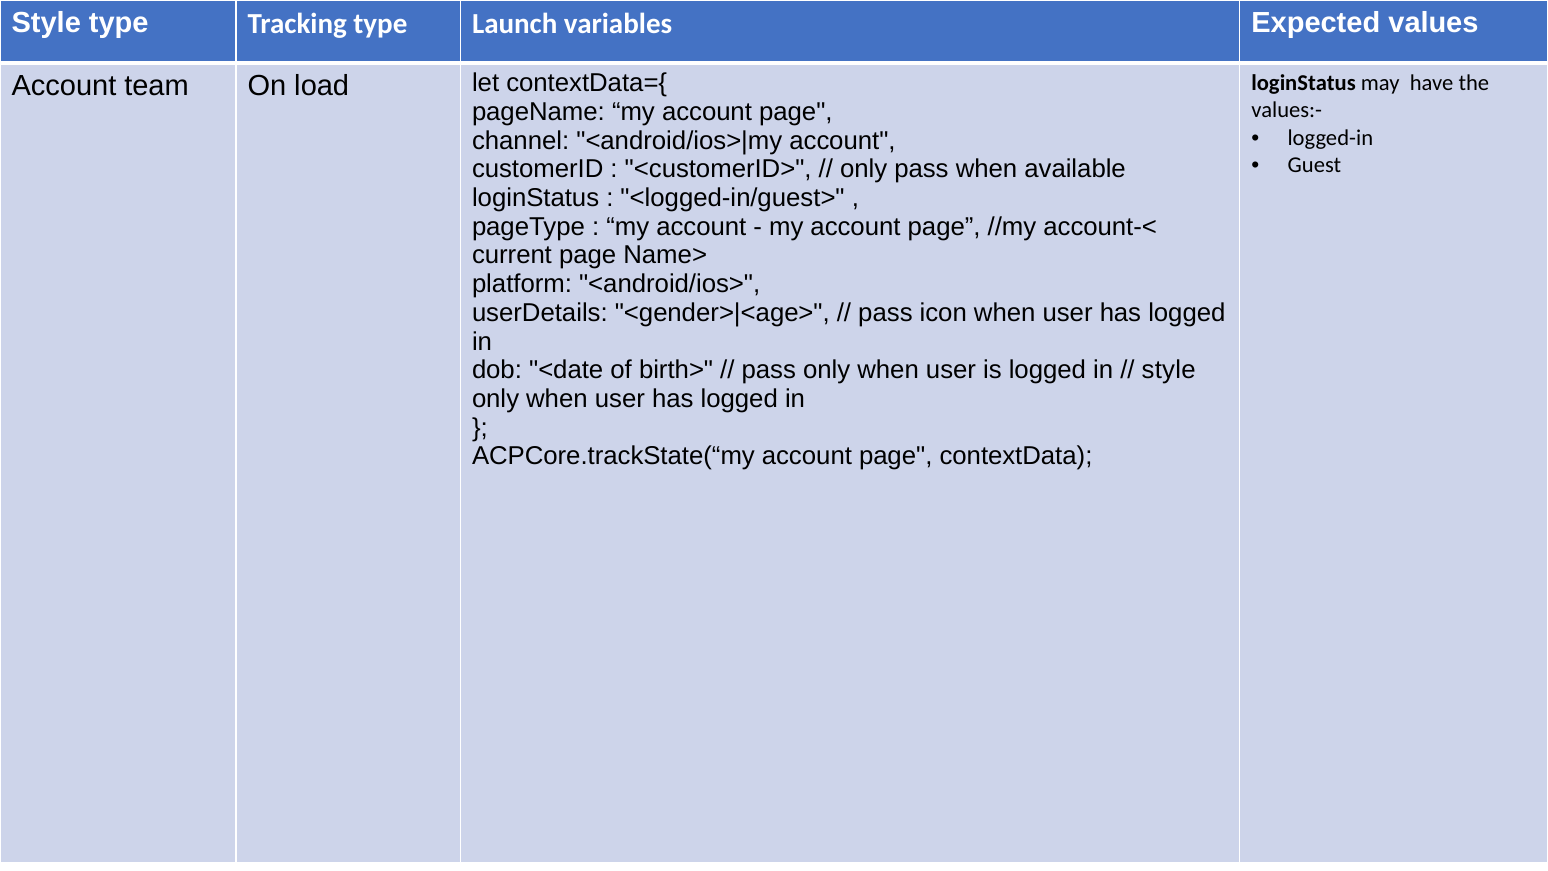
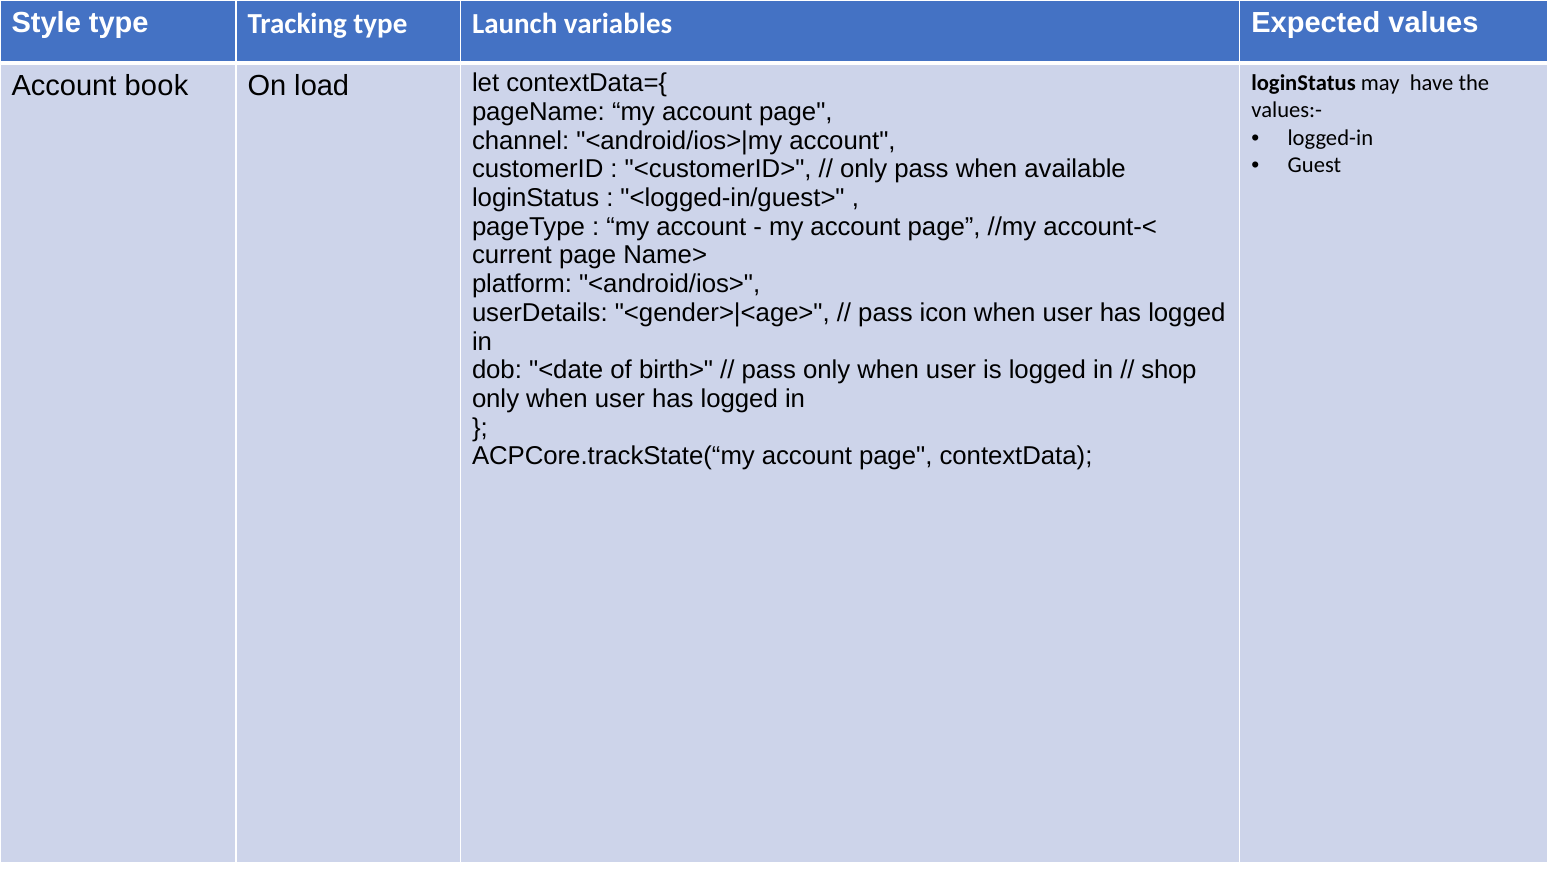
team: team -> book (156, 85)
style: style -> shop (1169, 370)
